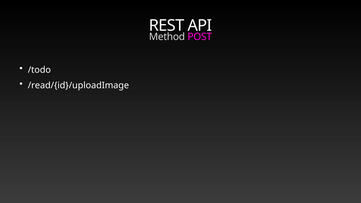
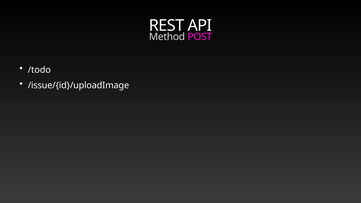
/read/{id}/uploadImage: /read/{id}/uploadImage -> /issue/{id}/uploadImage (78, 85)
